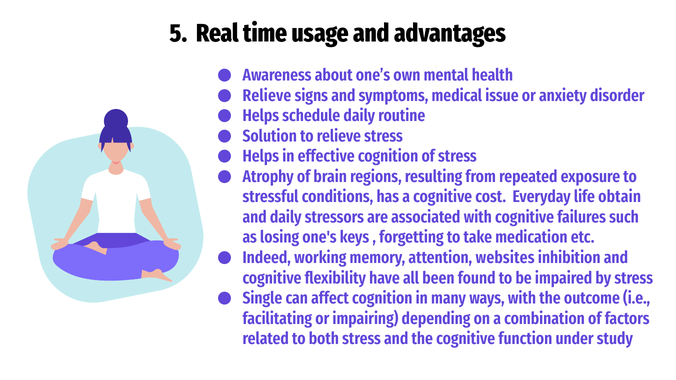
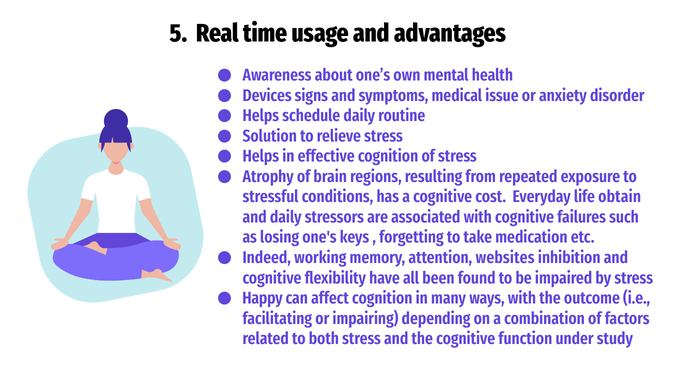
Relieve: Relieve -> Devices (267, 96)
Single: Single -> Happy (262, 298)
